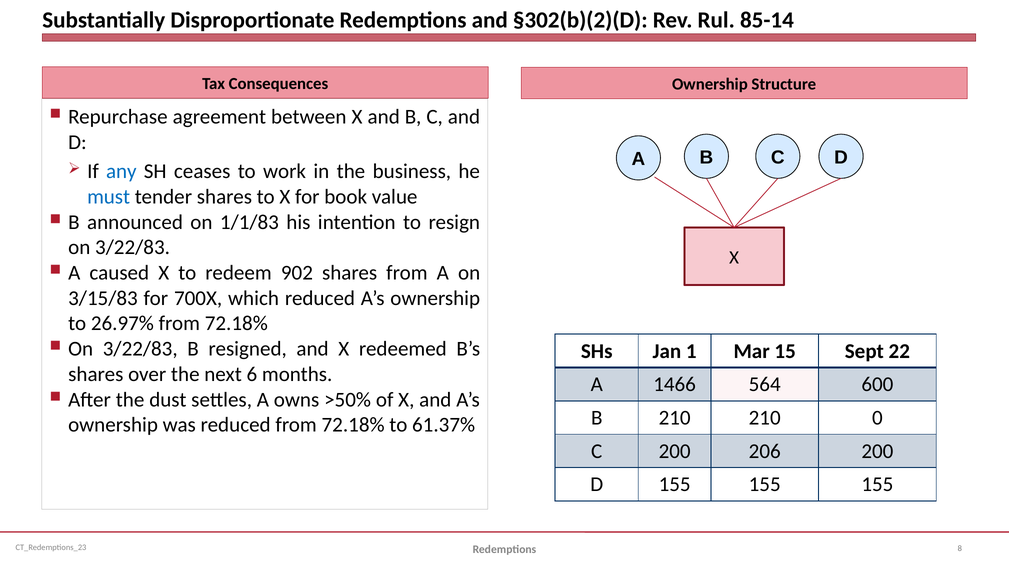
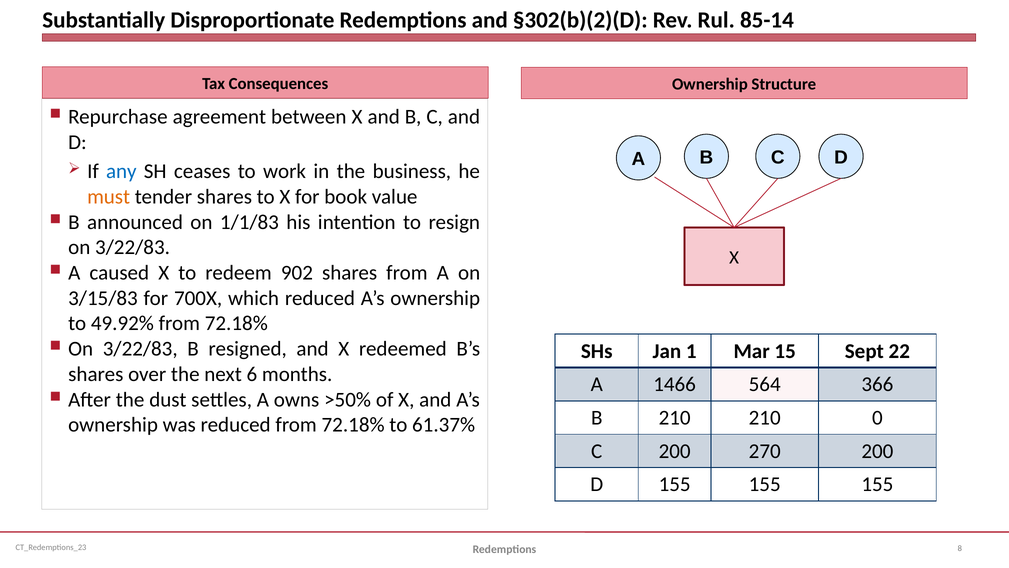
must colour: blue -> orange (109, 197)
26.97%: 26.97% -> 49.92% (122, 323)
600: 600 -> 366 (877, 384)
206: 206 -> 270 (765, 451)
